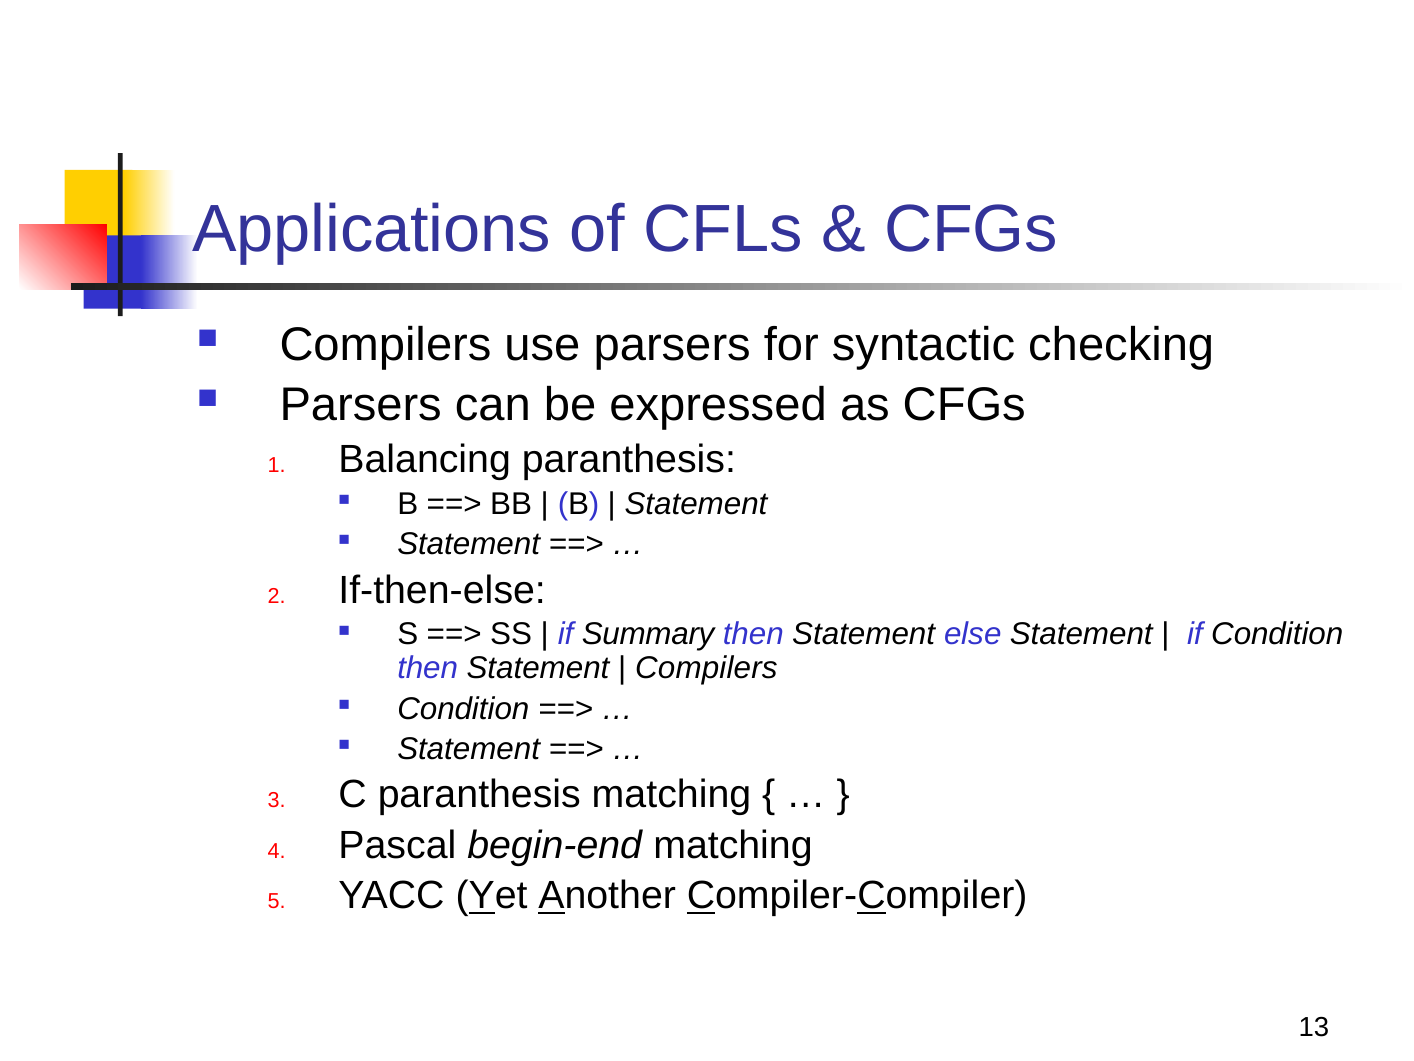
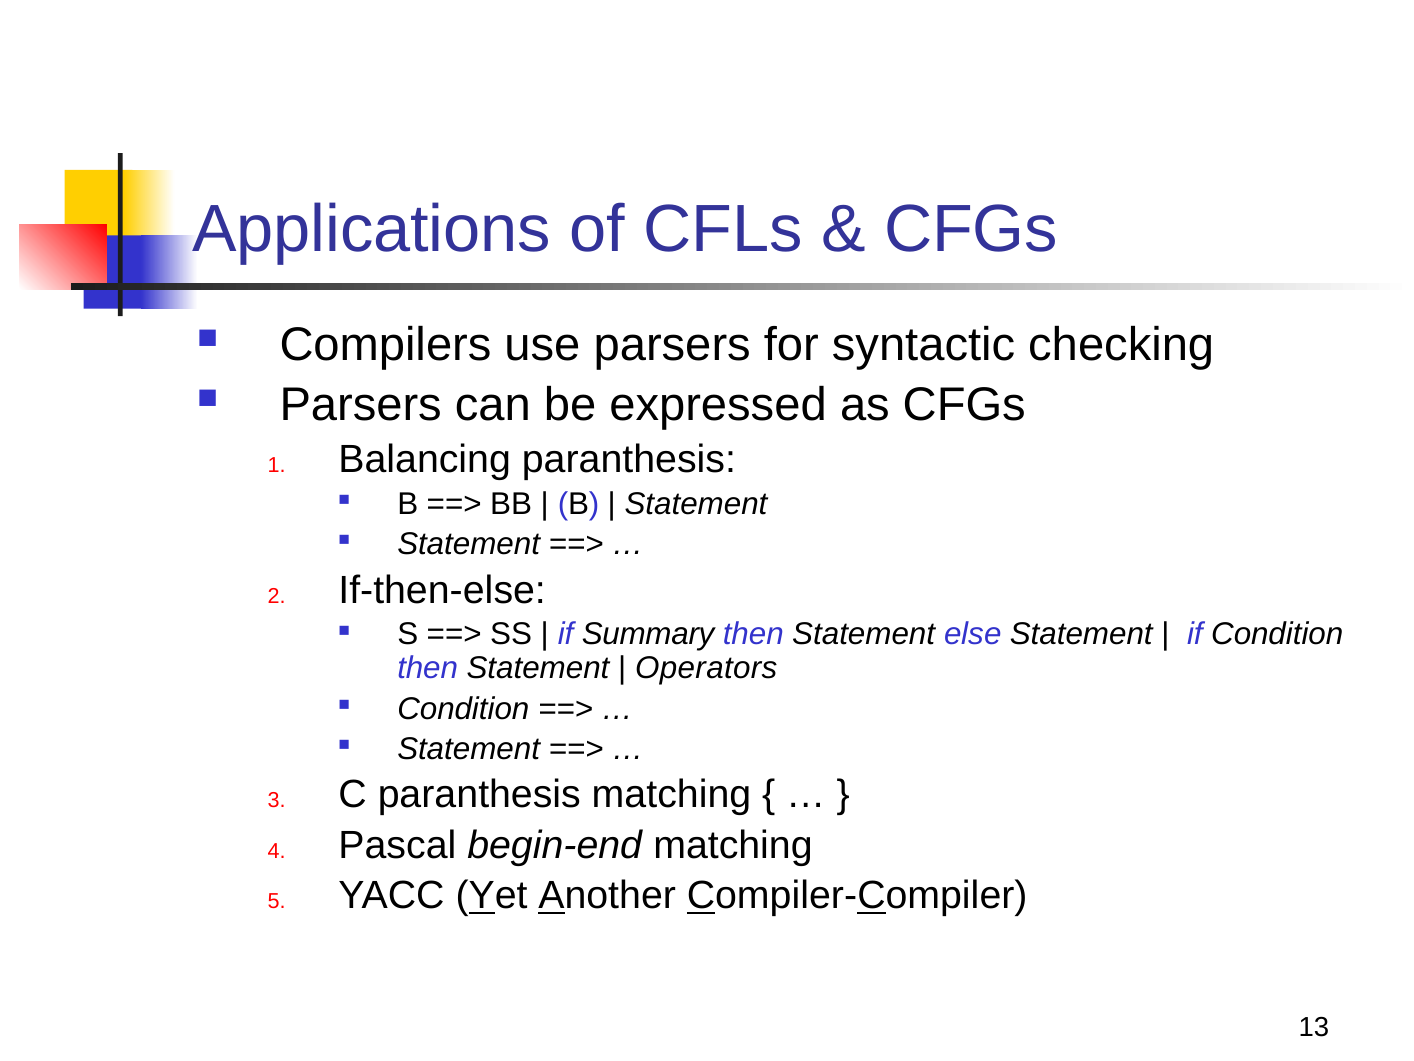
Compilers: Compilers -> Operators (706, 668)
